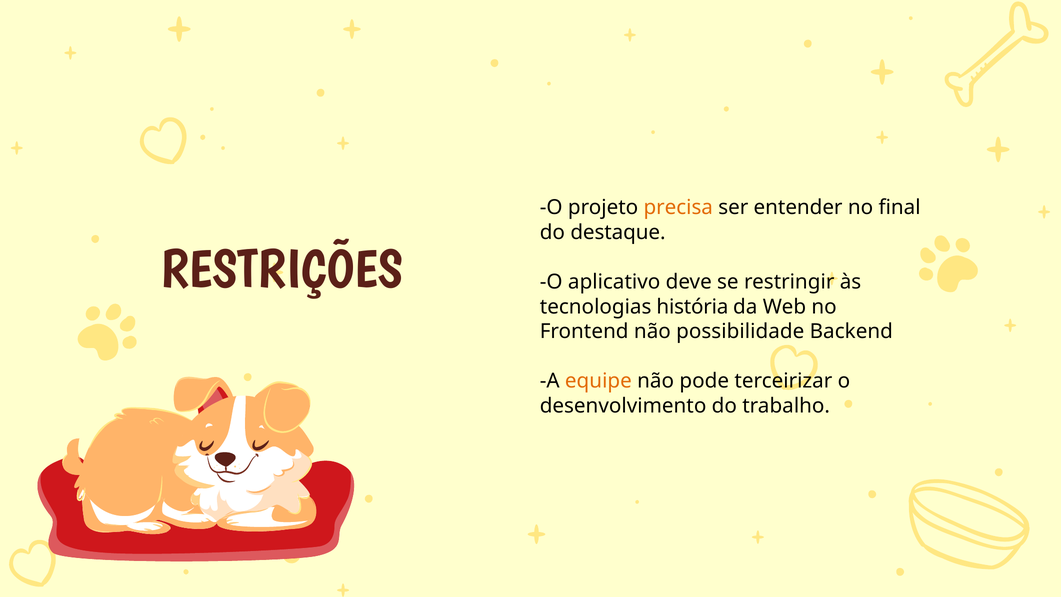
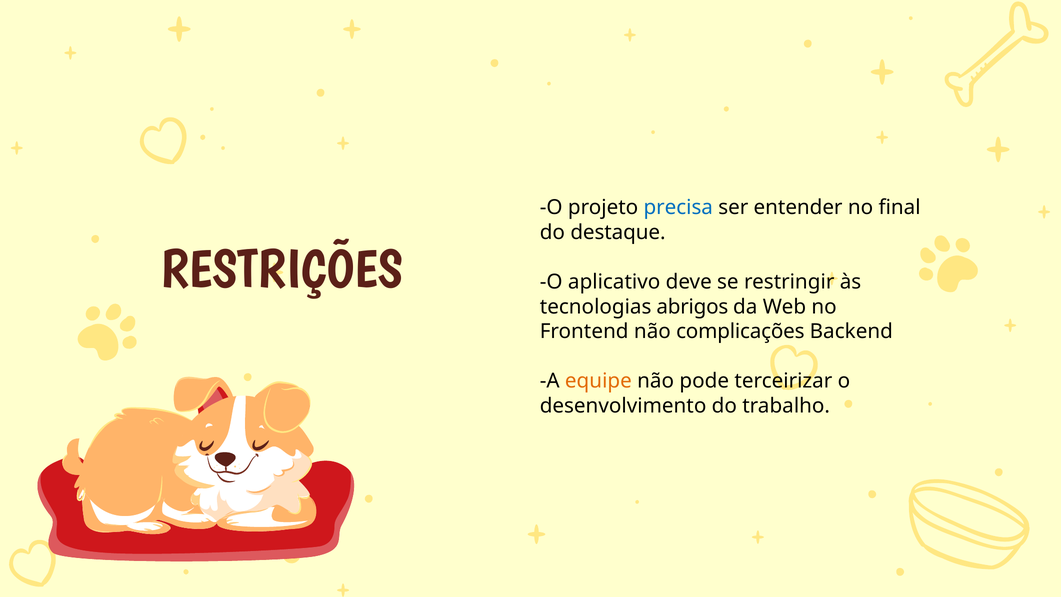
precisa colour: orange -> blue (678, 208)
história: história -> abrigos (692, 307)
possibilidade: possibilidade -> complicações (740, 331)
